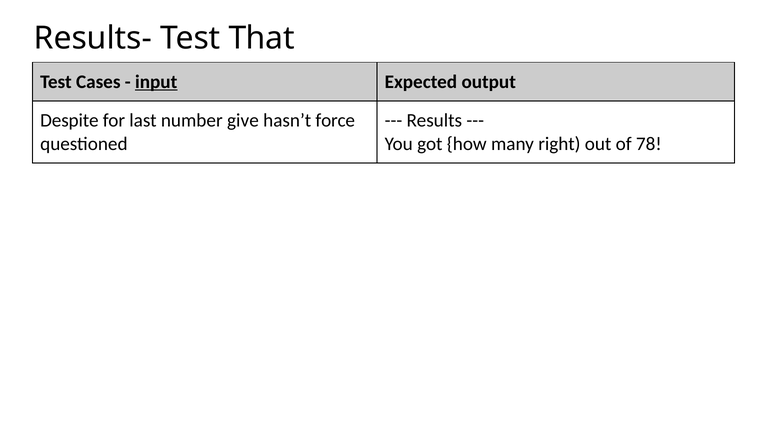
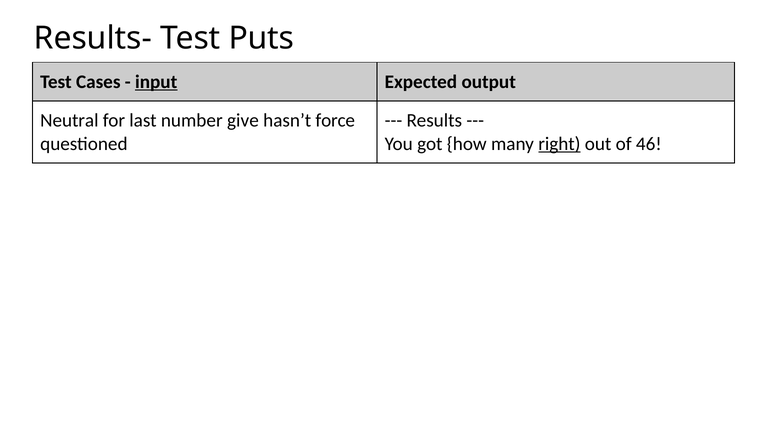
That: That -> Puts (261, 38)
Despite: Despite -> Neutral (69, 121)
right underline: none -> present (559, 144)
78: 78 -> 46 (649, 144)
